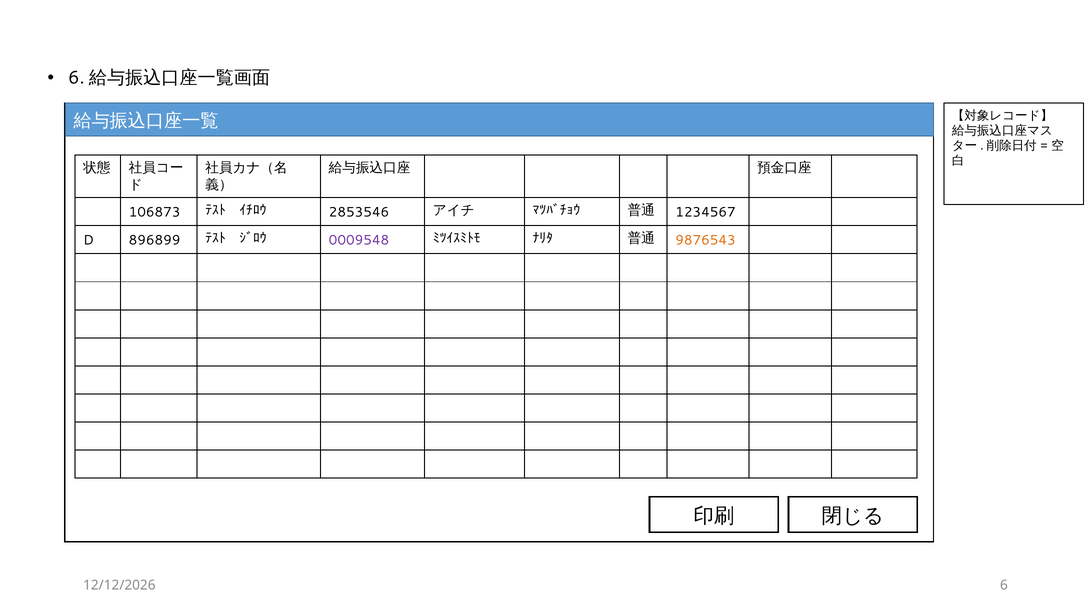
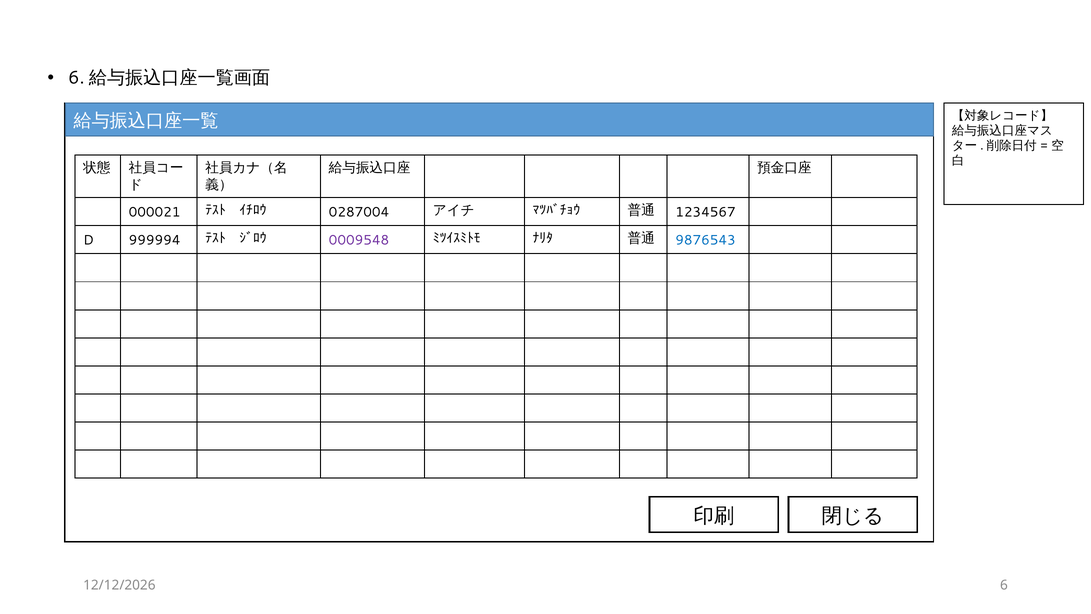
106873: 106873 -> 000021 (155, 212)
2853546: 2853546 -> 0287004 (359, 212)
896899: 896899 -> 999994 (155, 240)
9876543 colour: orange -> blue (706, 240)
